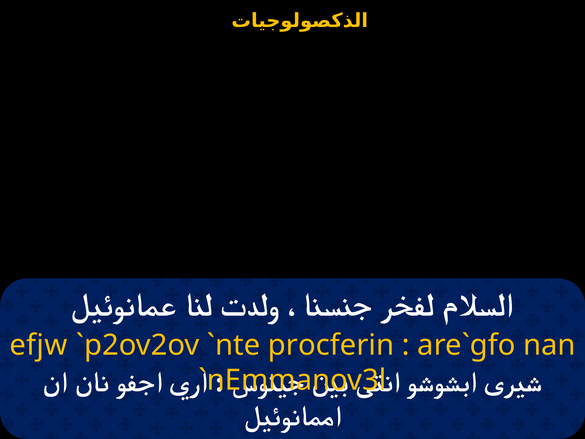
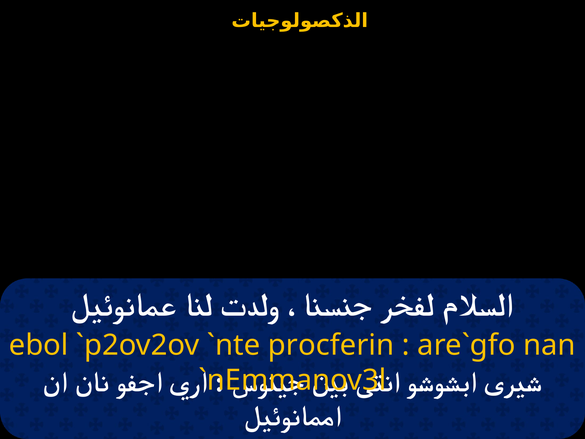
efjw: efjw -> ebol (39, 345)
